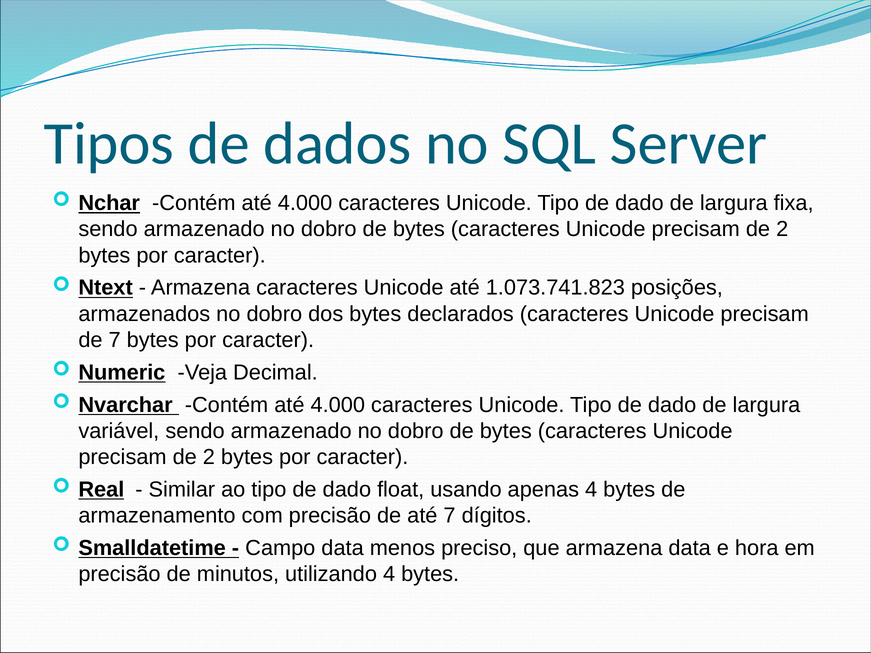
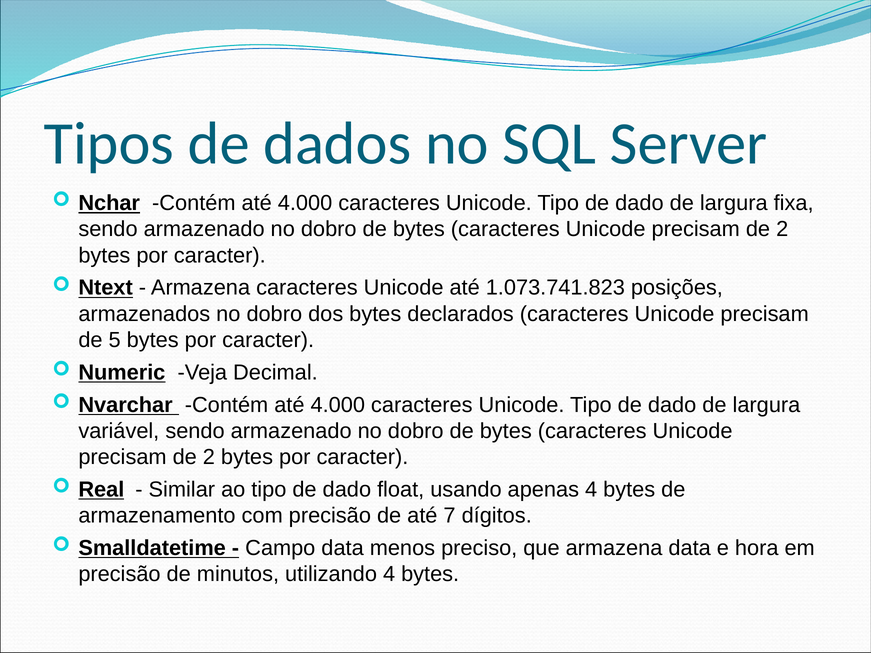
de 7: 7 -> 5 (115, 340)
